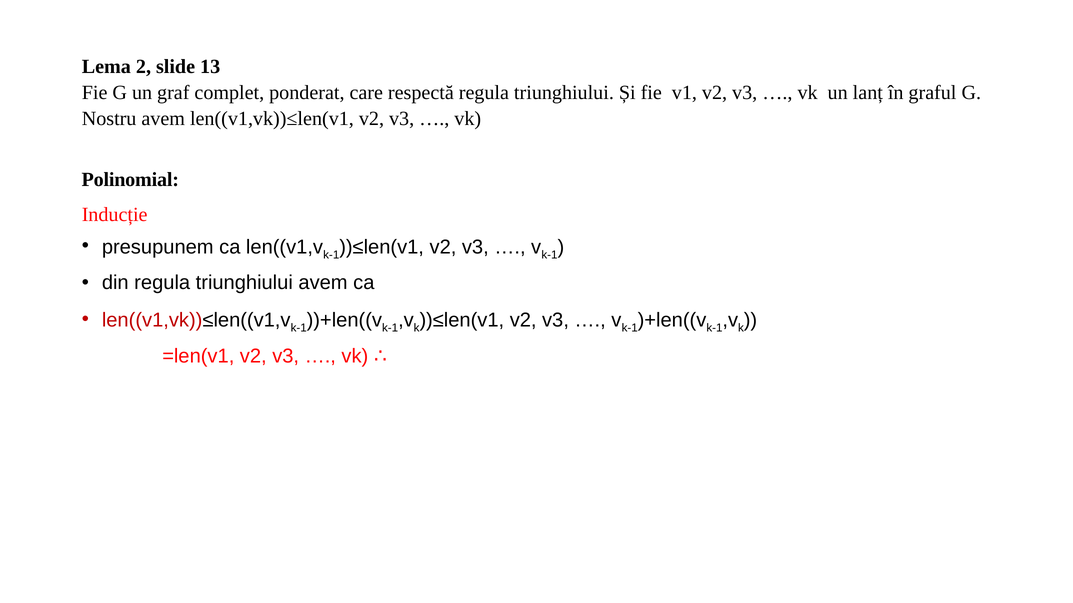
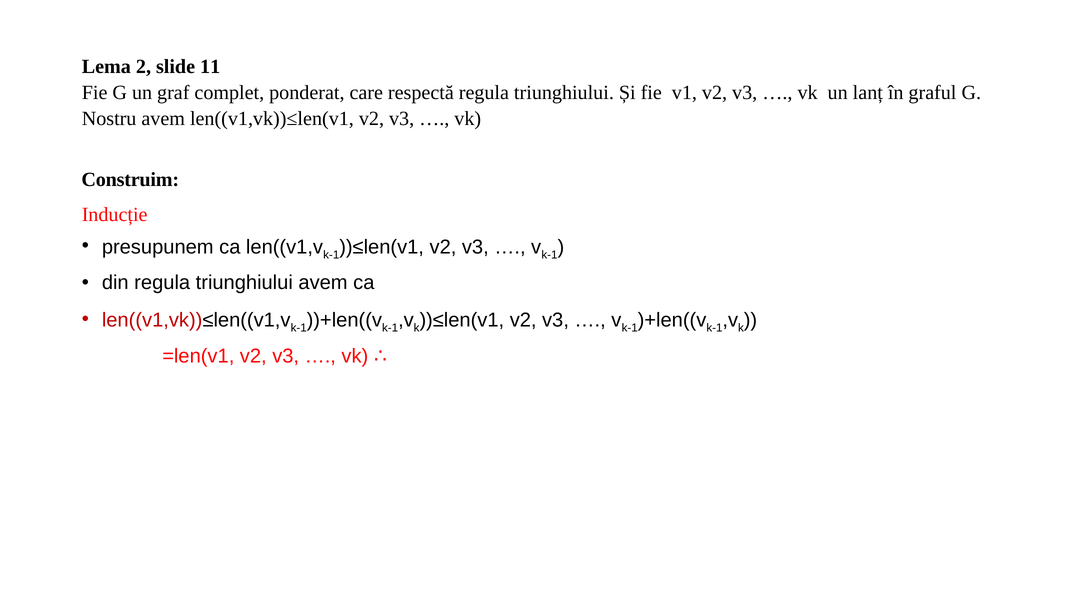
13: 13 -> 11 (210, 67)
Polinomial: Polinomial -> Construim (130, 180)
